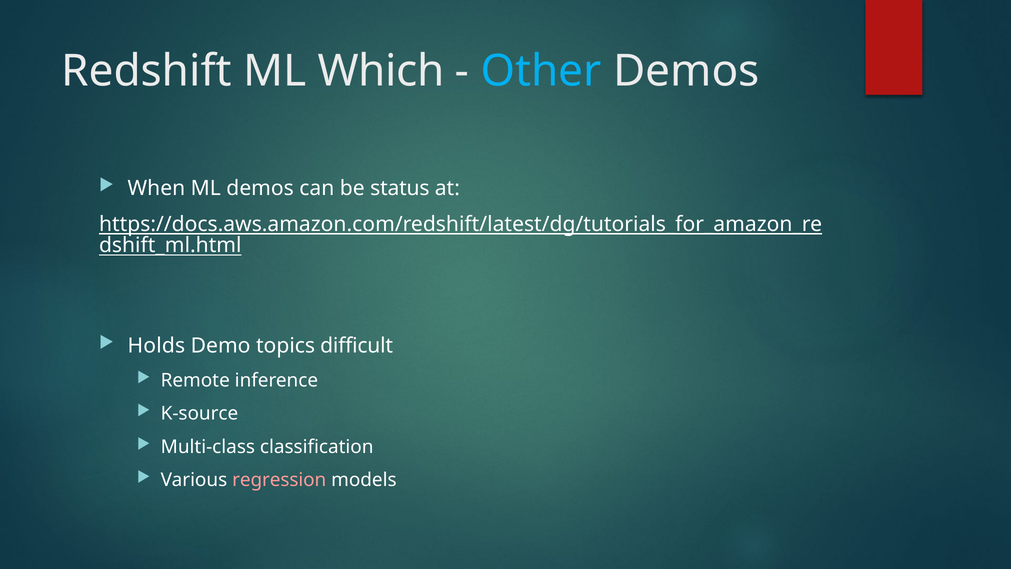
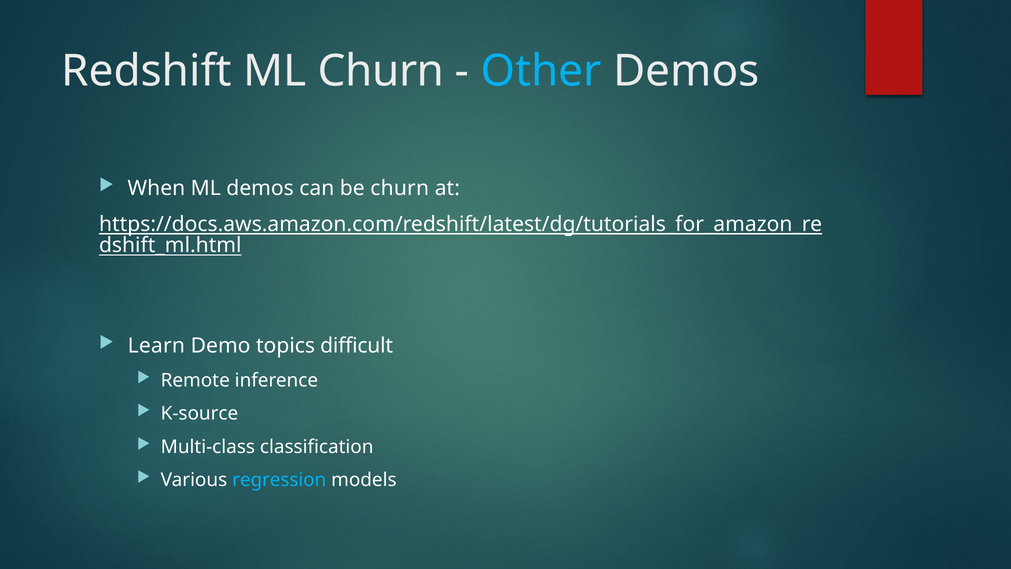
ML Which: Which -> Churn (381, 71)
be status: status -> churn (400, 188)
Holds: Holds -> Learn (156, 346)
regression colour: pink -> light blue (279, 480)
